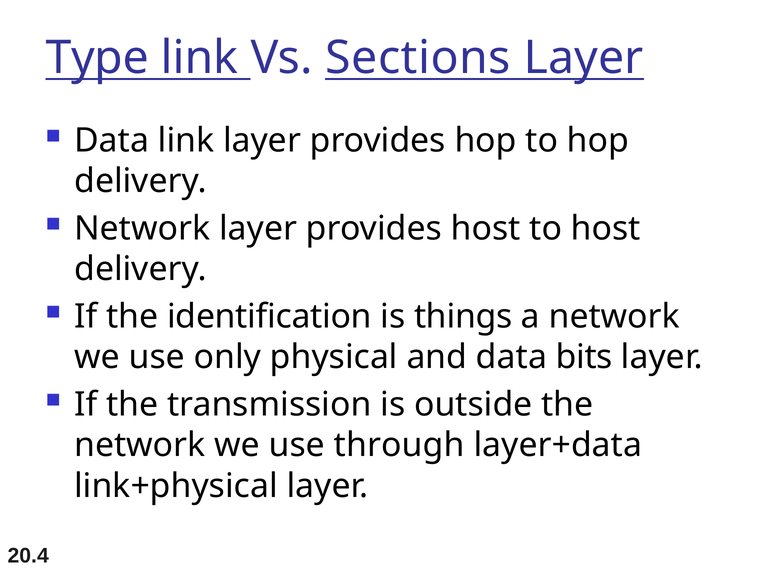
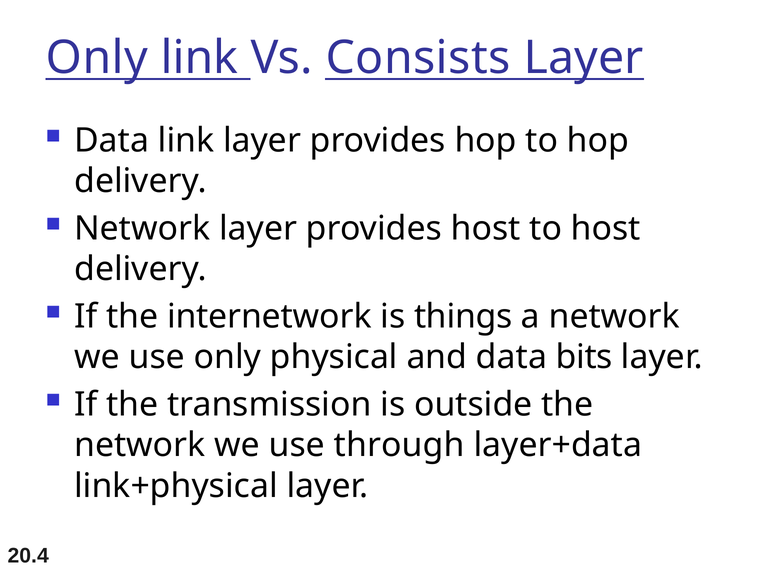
Type: Type -> Only (97, 58)
Sections: Sections -> Consists (418, 58)
identification: identification -> internetwork (269, 317)
